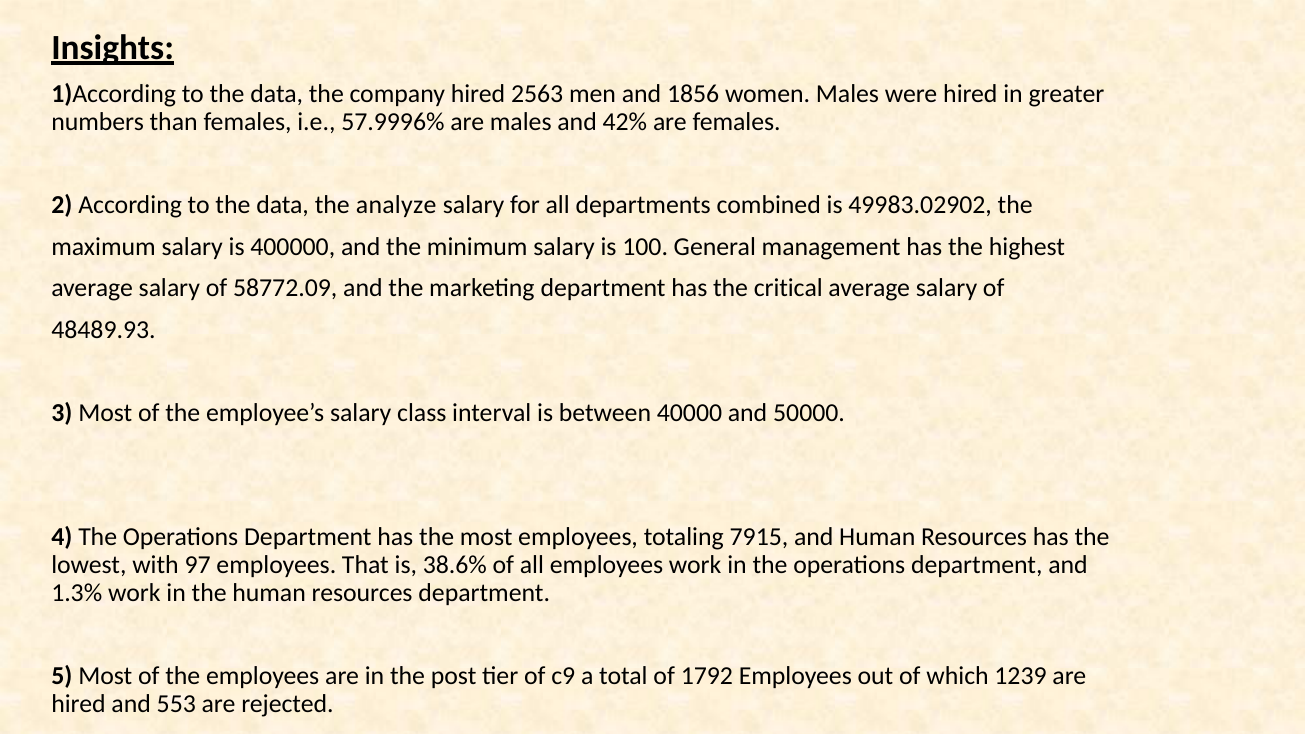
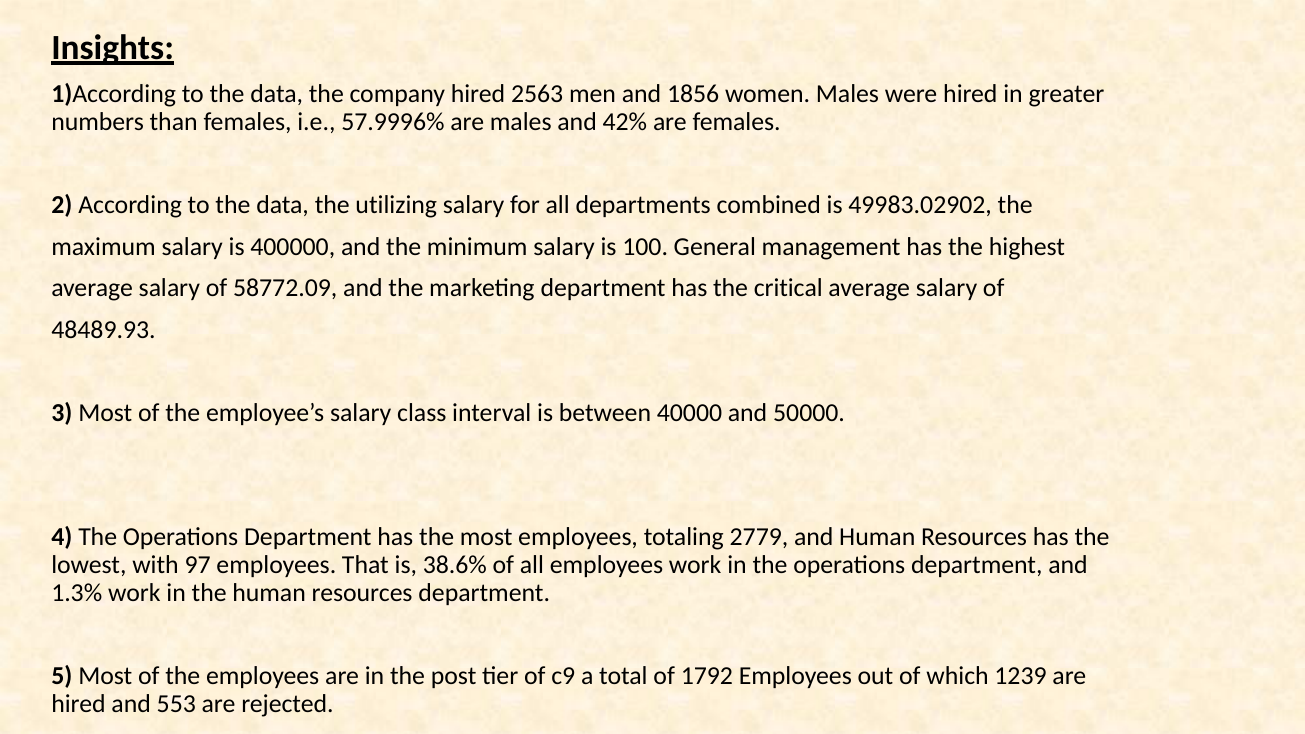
analyze: analyze -> utilizing (396, 205)
7915: 7915 -> 2779 (759, 537)
